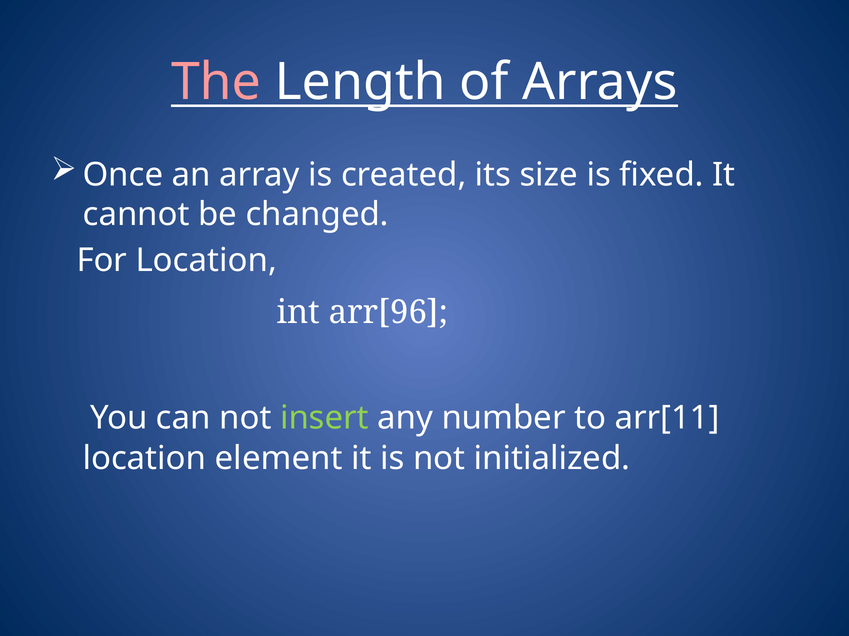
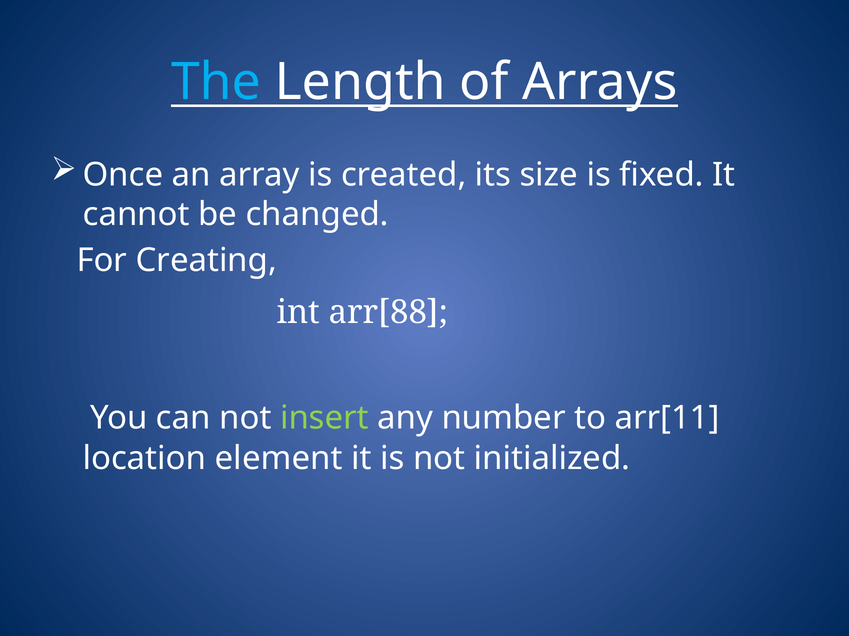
The colour: pink -> light blue (216, 82)
For Location: Location -> Creating (206, 261)
arr[96: arr[96 -> arr[88 (388, 313)
